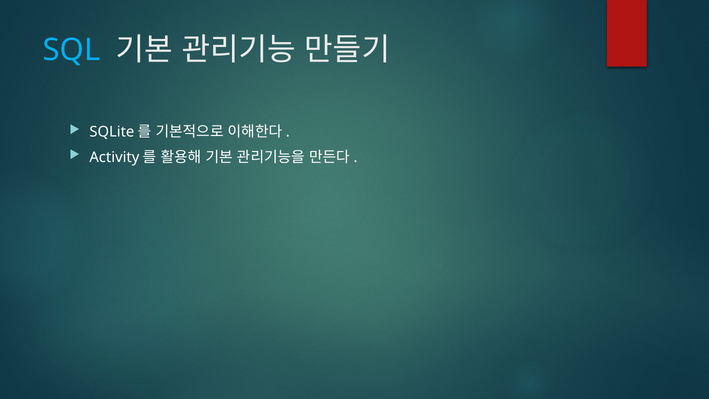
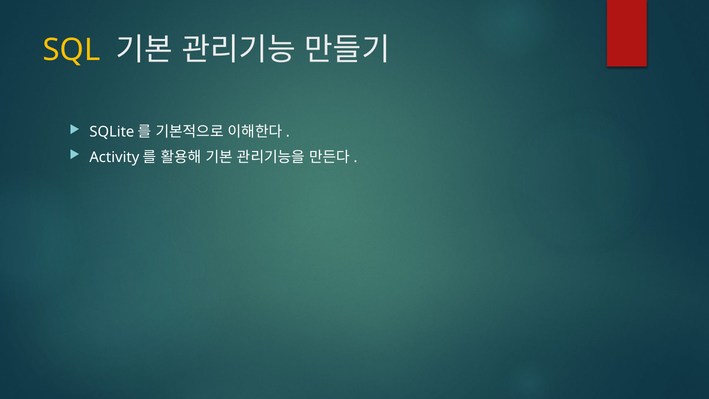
SQL colour: light blue -> yellow (72, 50)
